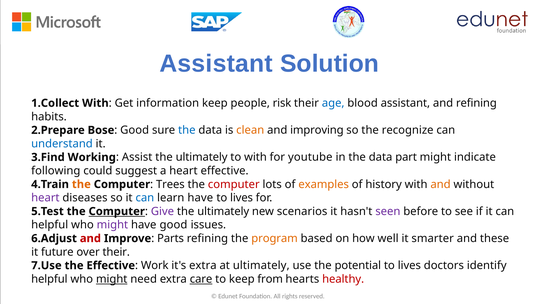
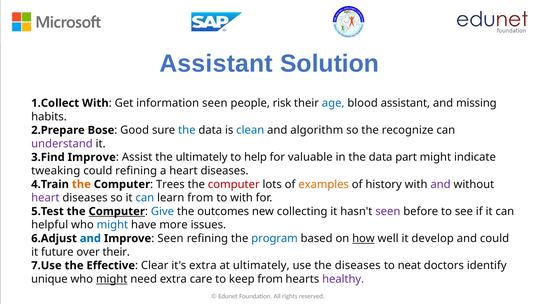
information keep: keep -> seen (215, 103)
and refining: refining -> missing (476, 103)
clean colour: orange -> blue (250, 130)
improving: improving -> algorithm (317, 130)
understand colour: blue -> purple (62, 144)
Working: Working -> Improve (92, 157)
to with: with -> help (256, 157)
youtube: youtube -> valuable (310, 157)
following: following -> tweaking (56, 171)
could suggest: suggest -> refining (136, 171)
a heart effective: effective -> diseases (225, 171)
and colour: orange -> purple (441, 184)
learn have: have -> from (200, 198)
lives: lives -> with (242, 198)
Give colour: purple -> blue (162, 211)
ultimately: ultimately -> outcomes (223, 211)
scenarios: scenarios -> collecting (302, 211)
might colour: purple -> blue (112, 225)
have good: good -> more (174, 225)
and colour: red -> blue (90, 238)
Parts: Parts -> Seen (170, 238)
program colour: orange -> blue (275, 238)
how underline: none -> present (363, 238)
smarter: smarter -> develop (433, 238)
and these: these -> could (495, 238)
Work: Work -> Clear (155, 265)
the potential: potential -> diseases (358, 265)
lives: lives -> neat (409, 265)
helpful: helpful -> unique (49, 279)
care underline: present -> none (201, 279)
healthy colour: red -> purple (343, 279)
